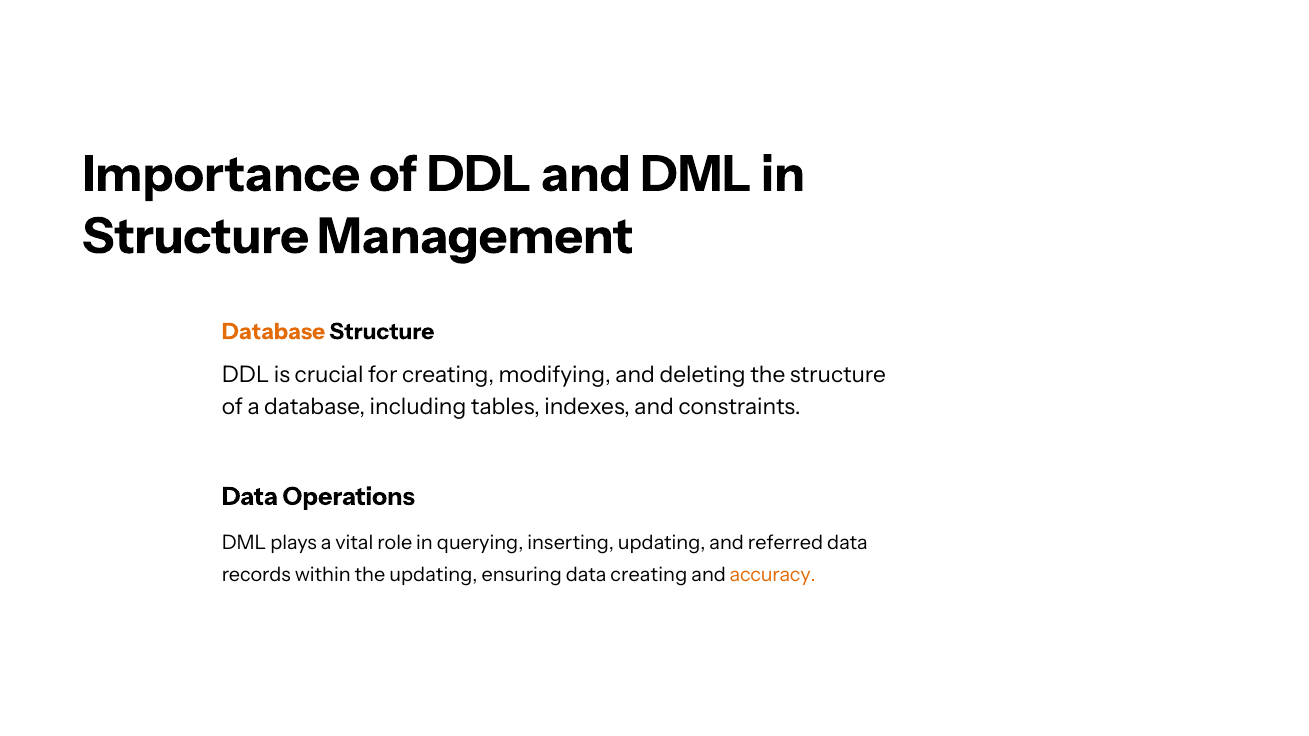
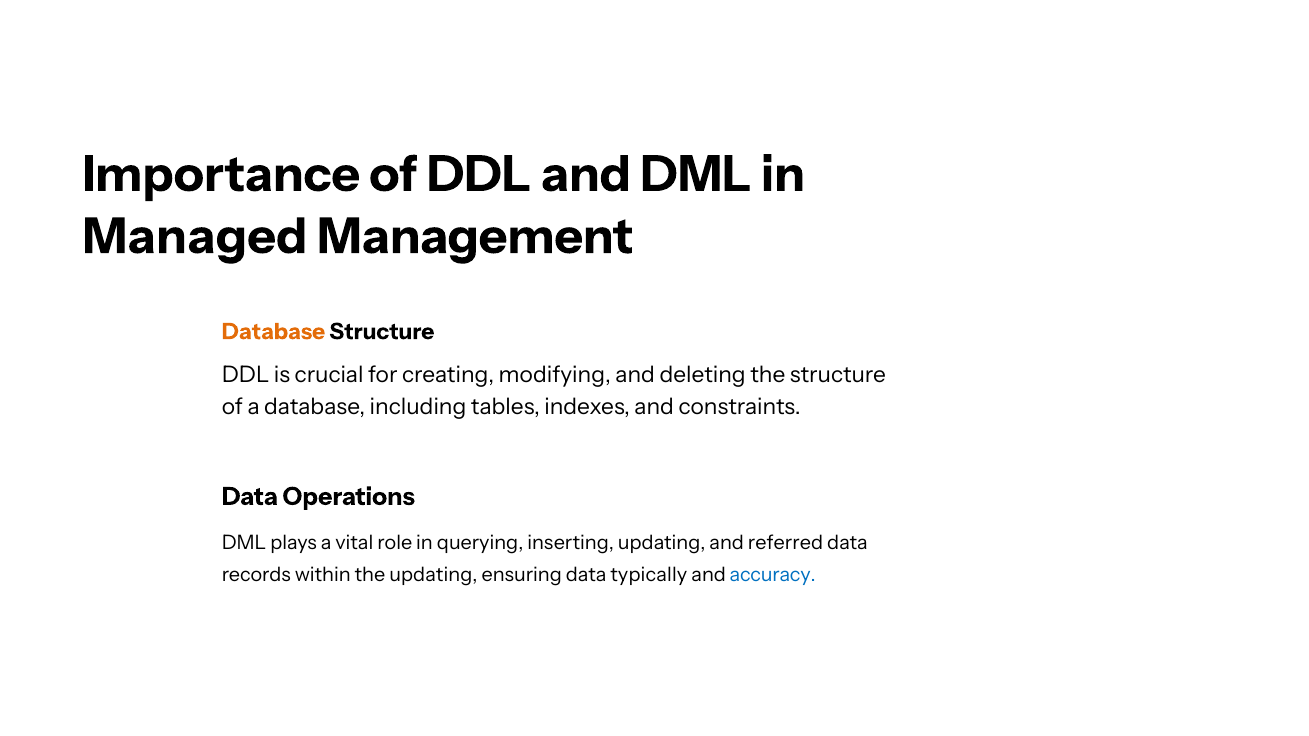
Structure: Structure -> Managed (195, 237)
data creating: creating -> typically (649, 575)
accuracy colour: orange -> blue (773, 575)
